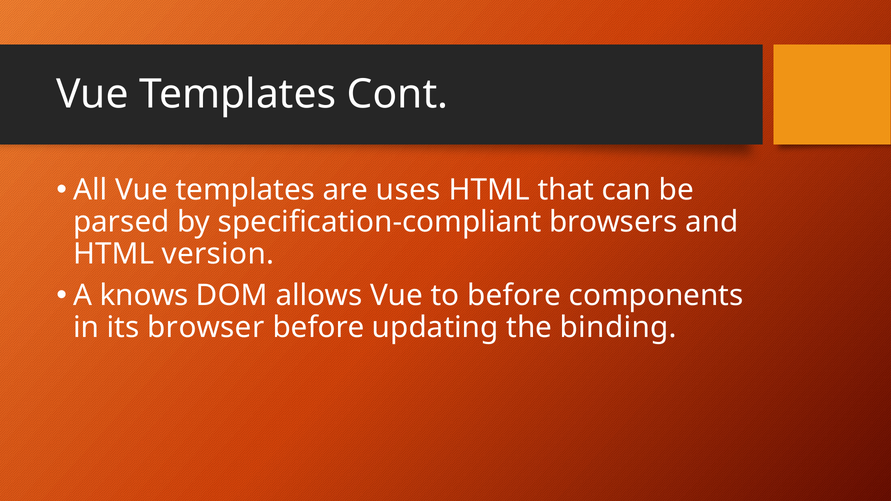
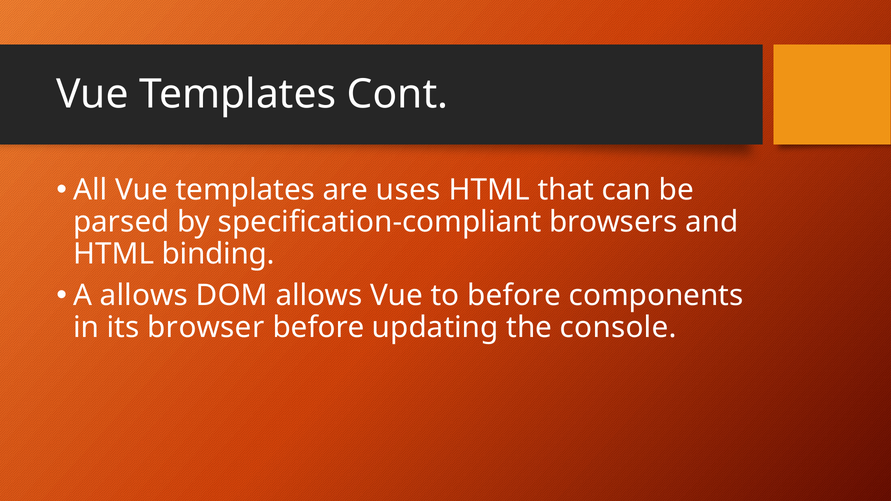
version: version -> binding (218, 254)
A knows: knows -> allows (144, 296)
binding: binding -> console (618, 328)
